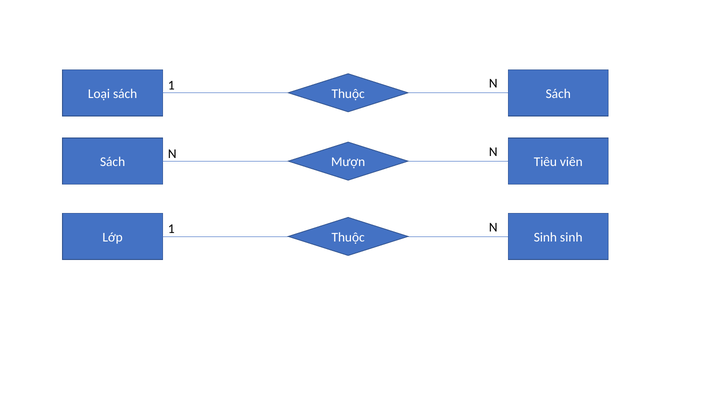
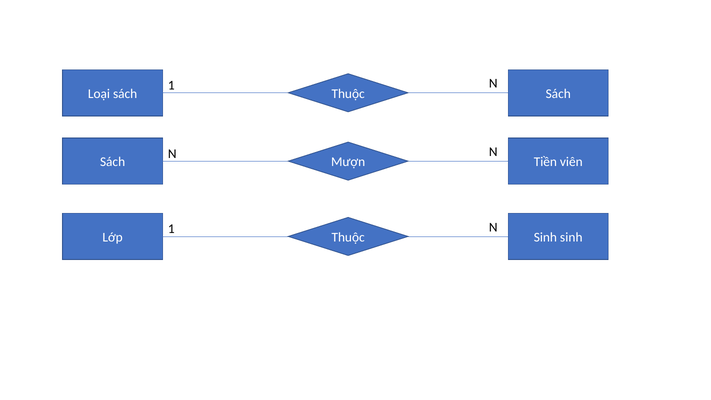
Tiêu: Tiêu -> Tiền (545, 162)
